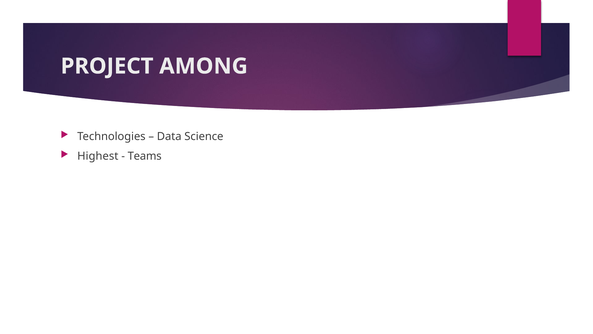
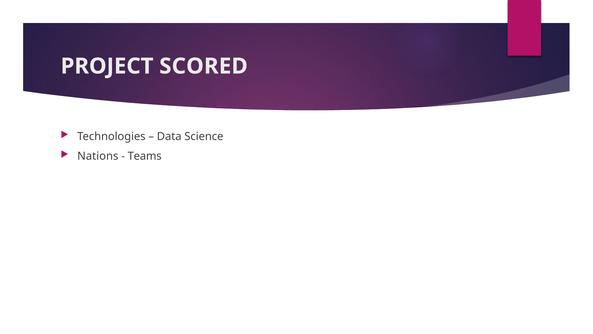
AMONG: AMONG -> SCORED (203, 66)
Highest: Highest -> Nations (98, 156)
